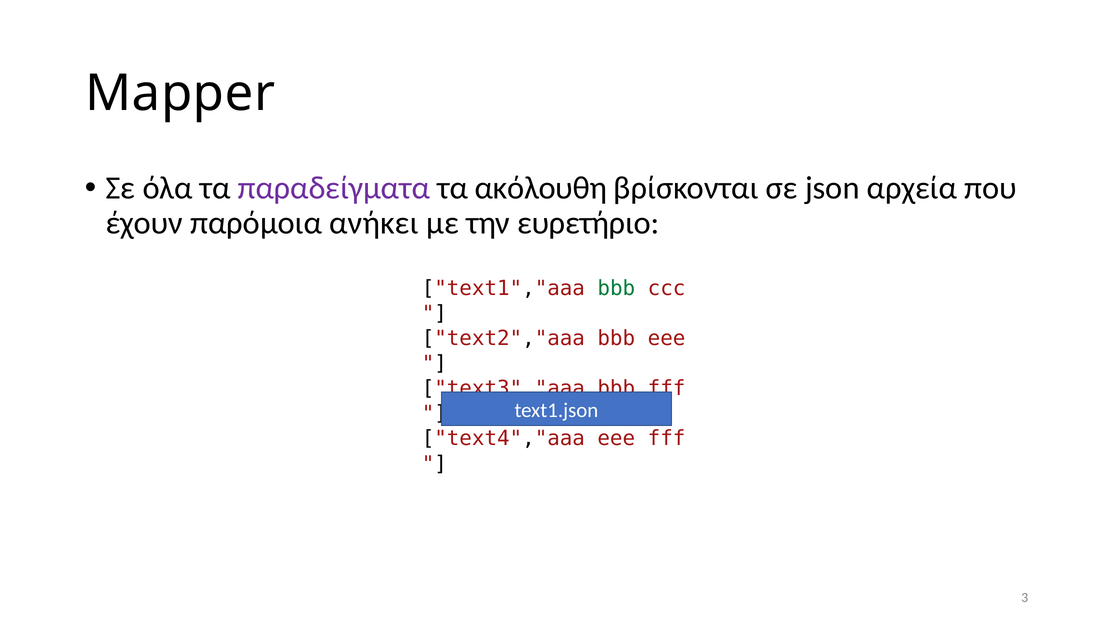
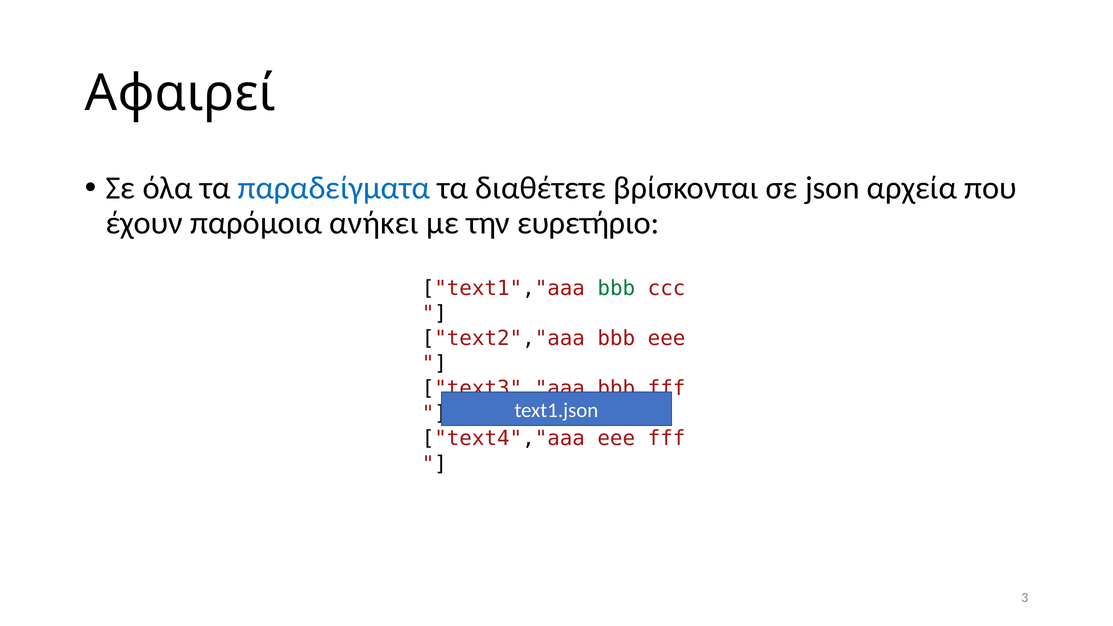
Mapper: Mapper -> Αφαιρεί (180, 93)
παραδείγματα colour: purple -> blue (334, 188)
ακόλουθη: ακόλουθη -> διαθέτετε (541, 188)
